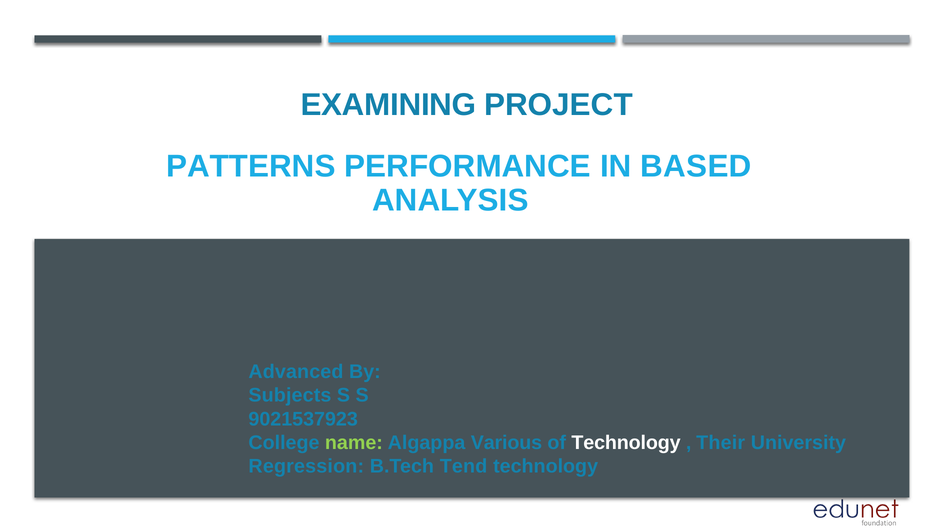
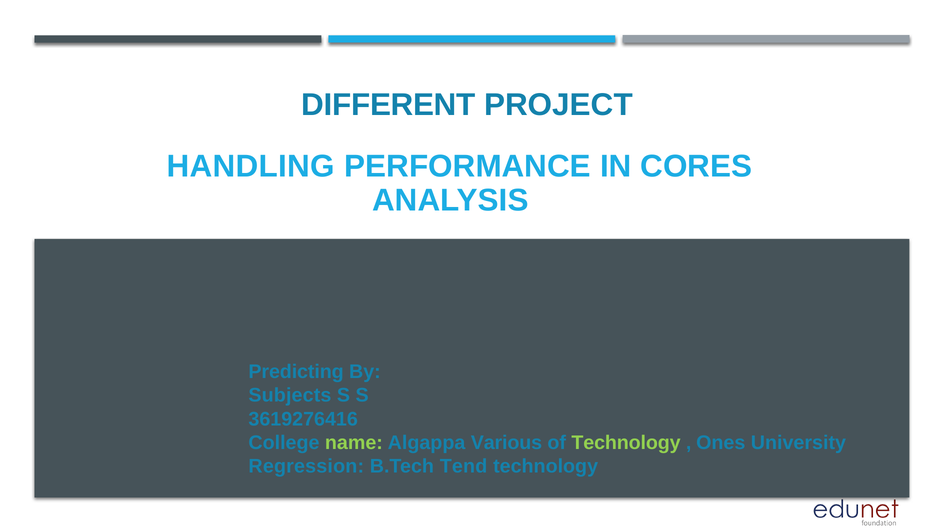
EXAMINING: EXAMINING -> DIFFERENT (388, 105)
PATTERNS: PATTERNS -> HANDLING (251, 166)
BASED: BASED -> CORES (696, 166)
Advanced: Advanced -> Predicting (296, 372)
9021537923: 9021537923 -> 3619276416 (303, 419)
Technology colour: white -> light green (626, 443)
Their: Their -> Ones (721, 443)
